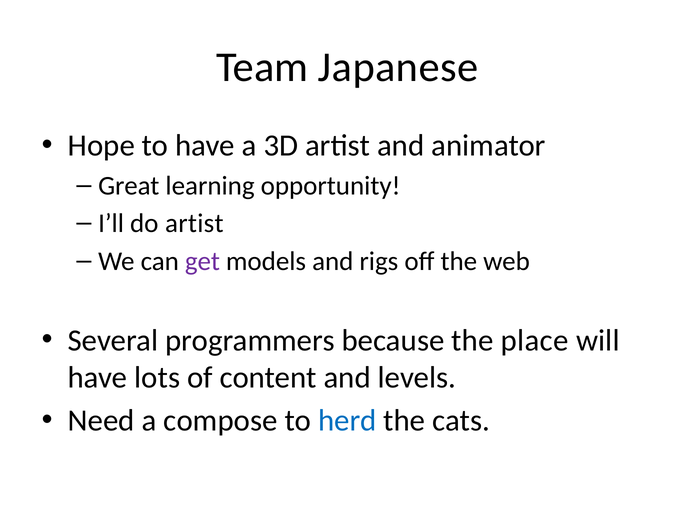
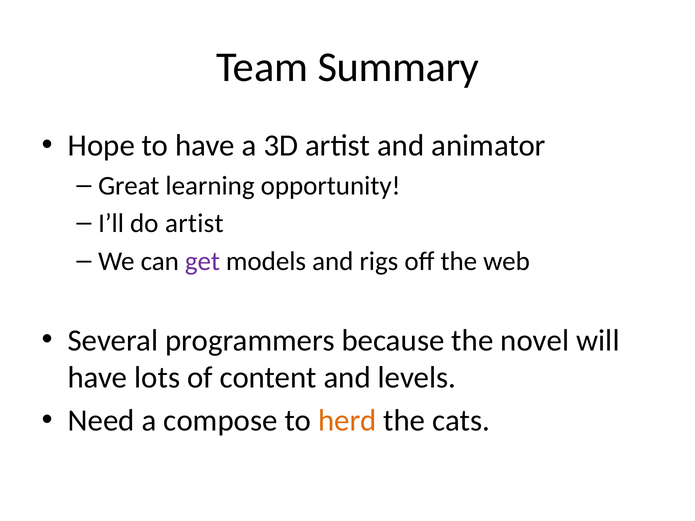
Japanese: Japanese -> Summary (398, 67)
place: place -> novel (535, 341)
herd colour: blue -> orange (347, 421)
